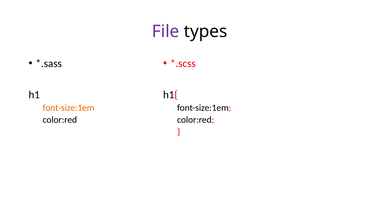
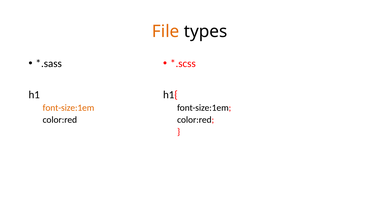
File colour: purple -> orange (166, 32)
